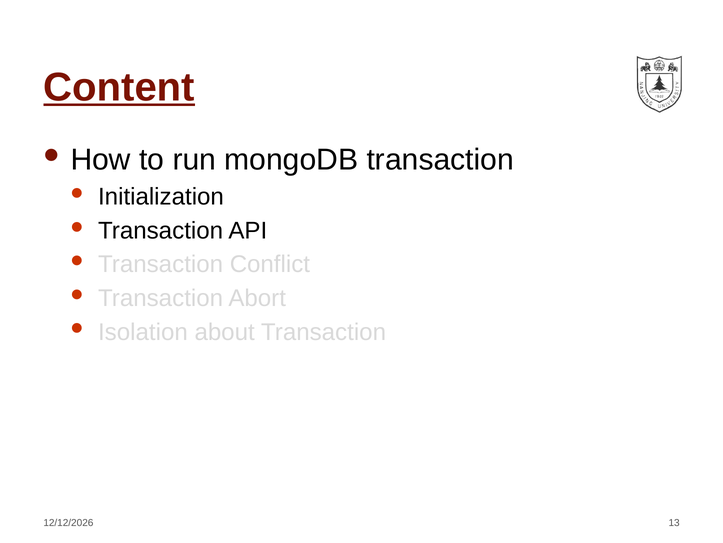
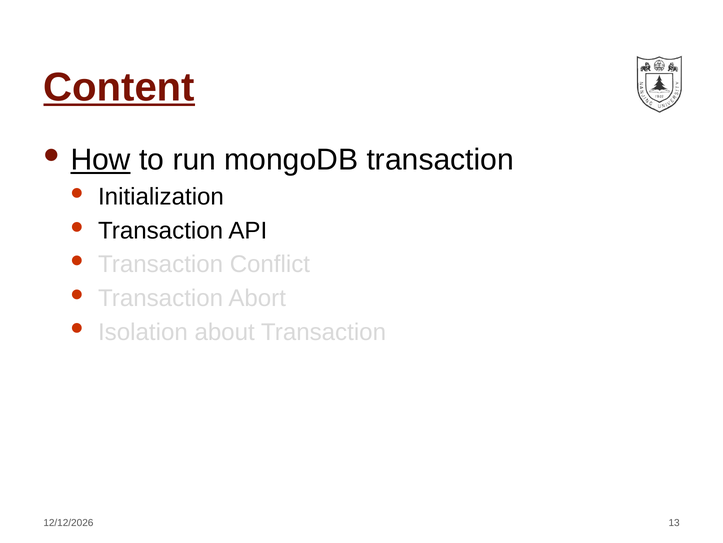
How underline: none -> present (101, 160)
